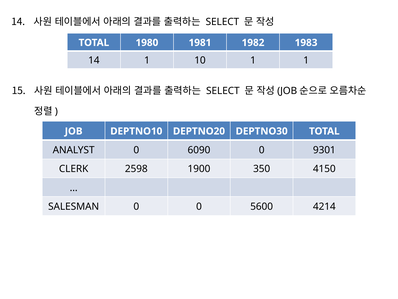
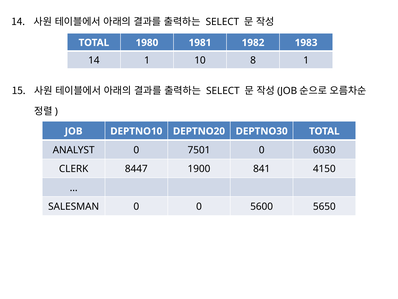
10 1: 1 -> 8 (253, 60)
6090: 6090 -> 7501 (199, 150)
9301: 9301 -> 6030 (324, 150)
2598: 2598 -> 8447 (136, 169)
350: 350 -> 841 (262, 169)
4214: 4214 -> 5650 (324, 206)
